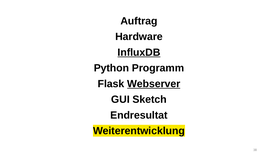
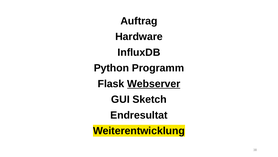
InfluxDB underline: present -> none (139, 52)
